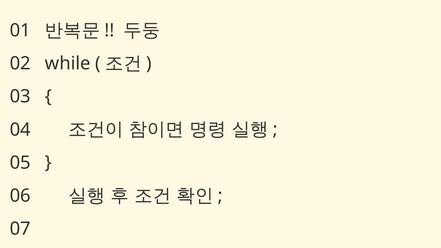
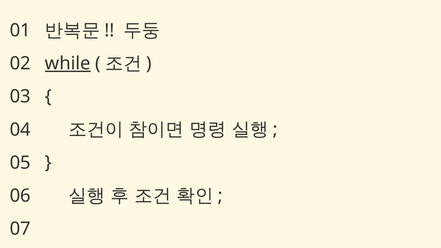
while underline: none -> present (68, 63)
